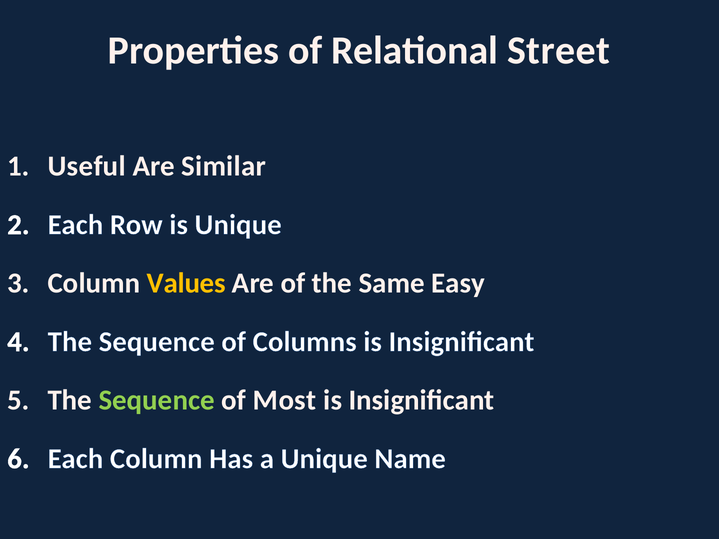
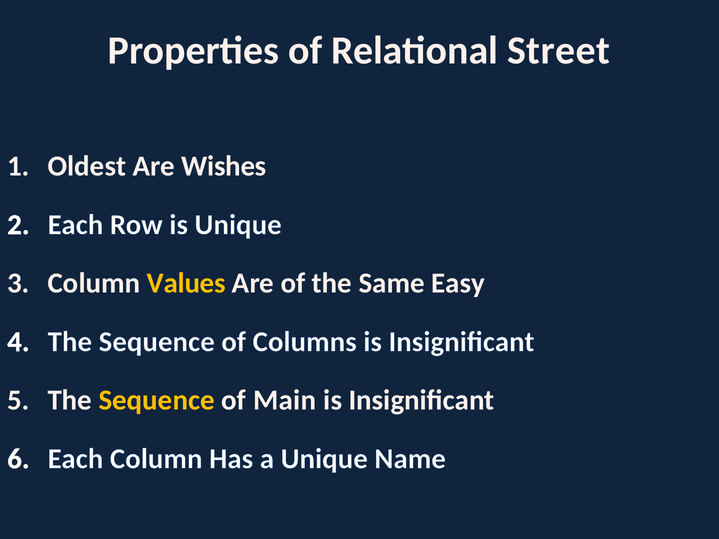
Useful: Useful -> Oldest (87, 166)
Similar: Similar -> Wishes (224, 166)
Sequence colour: light green -> yellow (157, 400)
Most: Most -> Main (285, 400)
